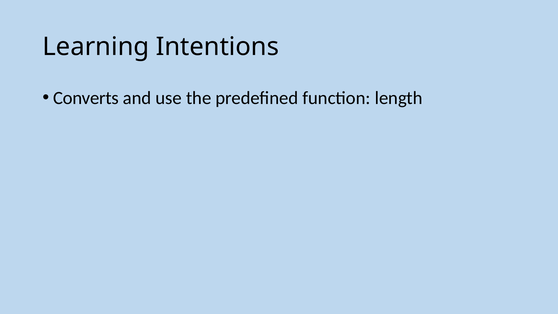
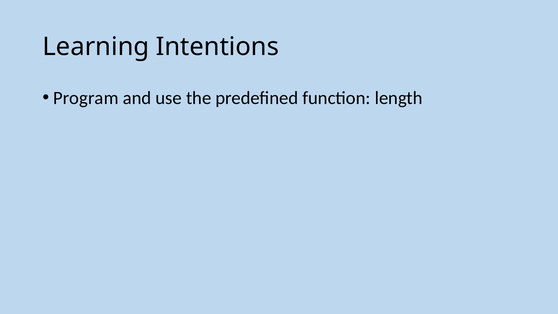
Converts: Converts -> Program (86, 98)
